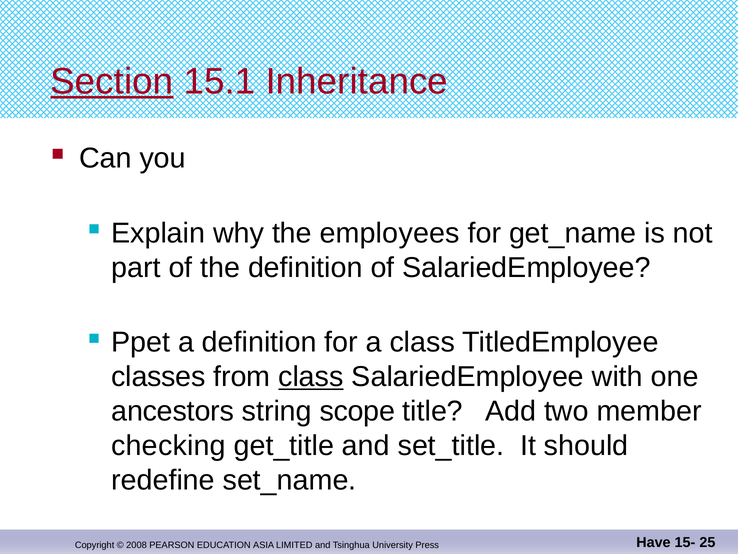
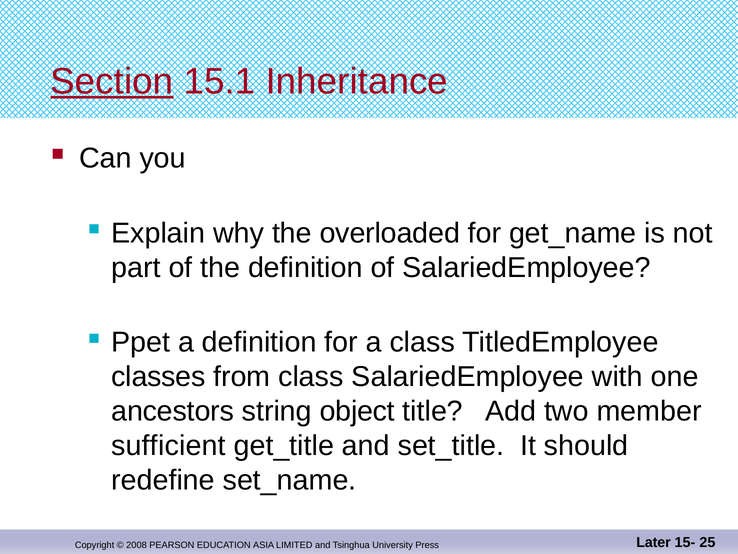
employees: employees -> overloaded (390, 233)
class underline: present -> none (311, 376)
scope: scope -> object (357, 411)
checking: checking -> sufficient (169, 445)
Have: Have -> Later (654, 542)
